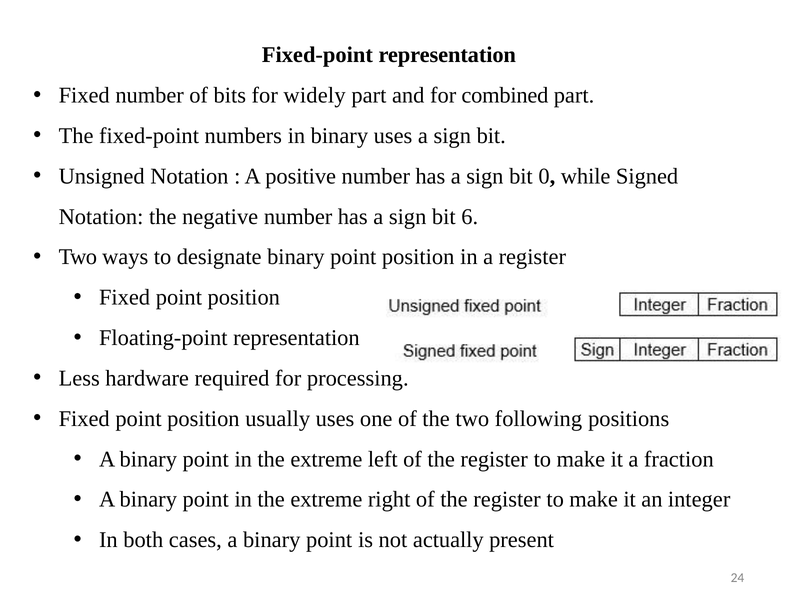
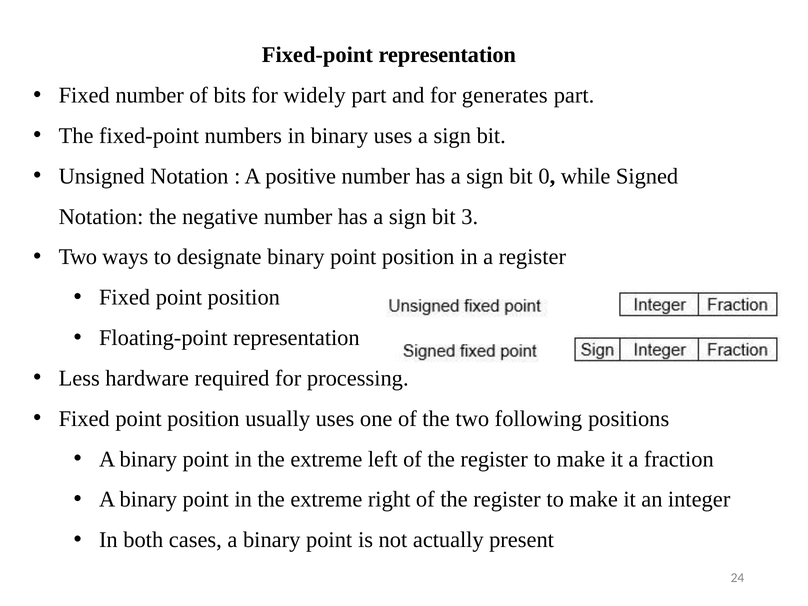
combined: combined -> generates (505, 95)
6: 6 -> 3 (470, 217)
